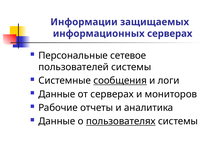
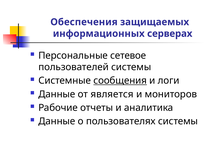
Информации: Информации -> Обеспечения (84, 22)
от серверах: серверах -> является (112, 94)
пользователях underline: present -> none (121, 121)
